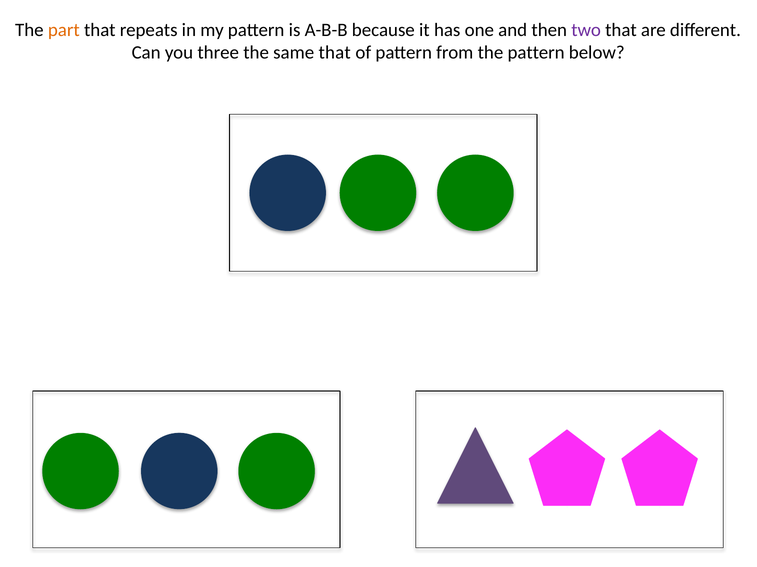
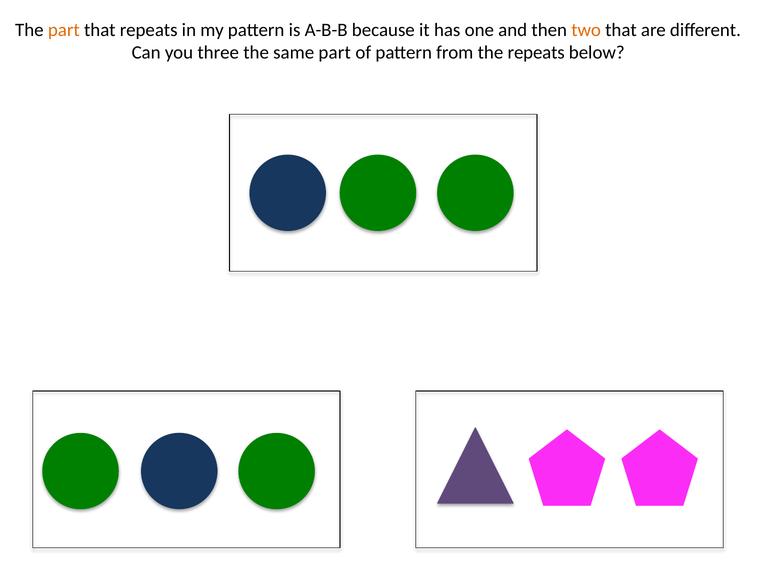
two colour: purple -> orange (586, 30)
same that: that -> part (335, 53)
the pattern: pattern -> repeats (536, 53)
